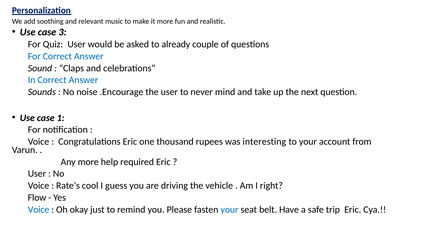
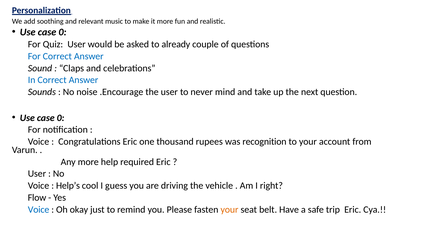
3: 3 -> 0 (63, 32)
1: 1 -> 0 (61, 118)
interesting: interesting -> recognition (264, 142)
Rate’s: Rate’s -> Help’s (68, 186)
your colour: blue -> orange (229, 210)
